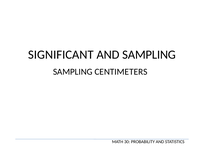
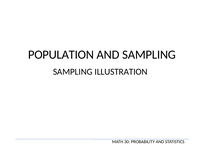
SIGNIFICANT: SIGNIFICANT -> POPULATION (61, 55)
CENTIMETERS: CENTIMETERS -> ILLUSTRATION (121, 72)
